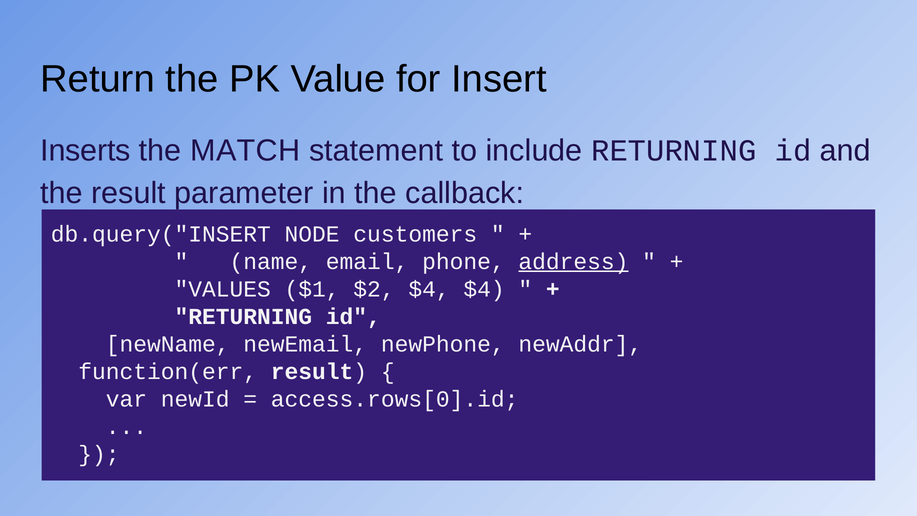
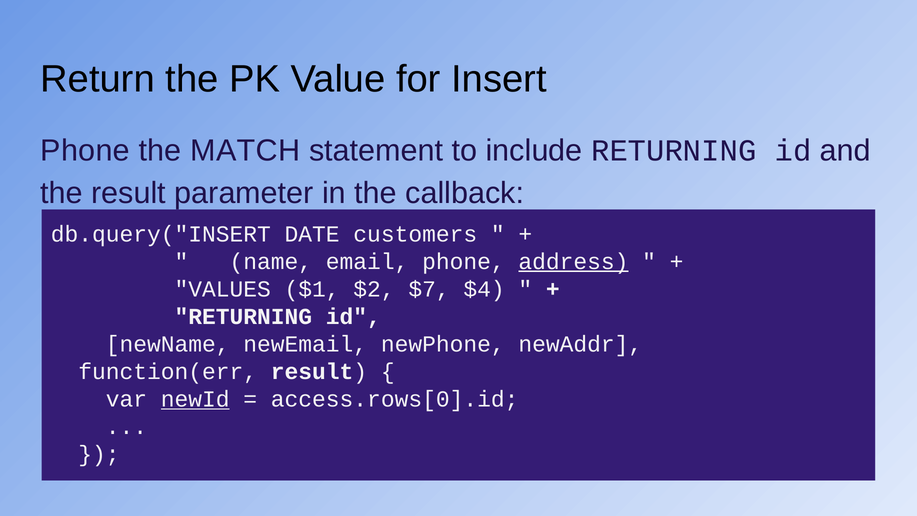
Inserts: Inserts -> Phone (85, 151)
NODE: NODE -> DATE (312, 234)
$2 $4: $4 -> $7 (429, 289)
newId underline: none -> present (195, 399)
